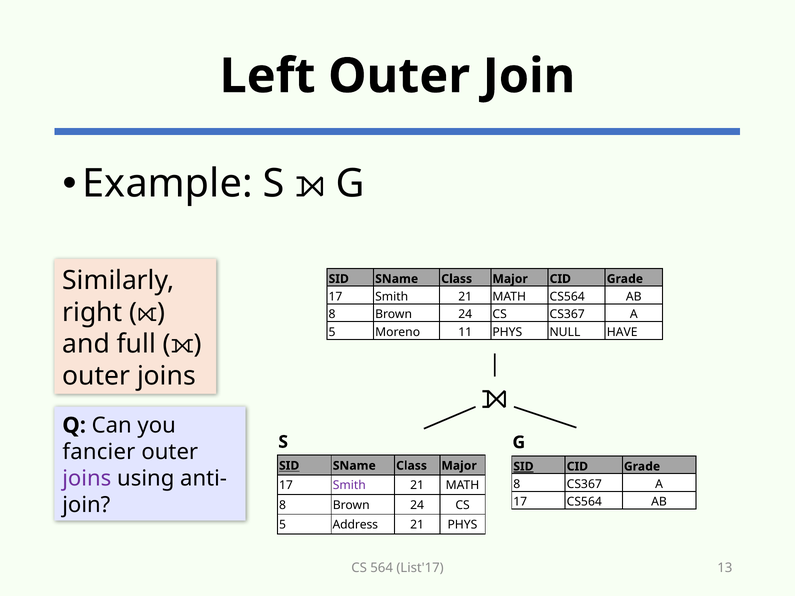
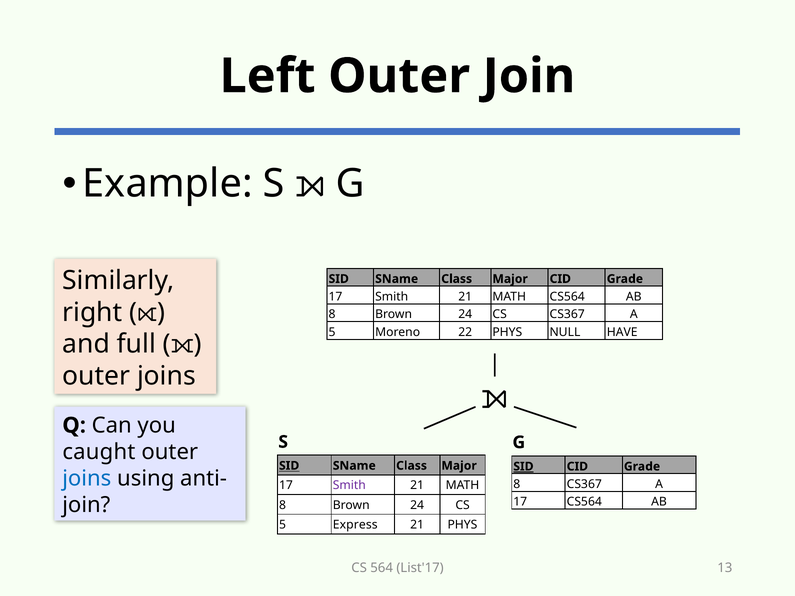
11: 11 -> 22 (465, 332)
fancier: fancier -> caught (99, 452)
joins colour: purple -> blue (87, 479)
Address: Address -> Express (355, 525)
